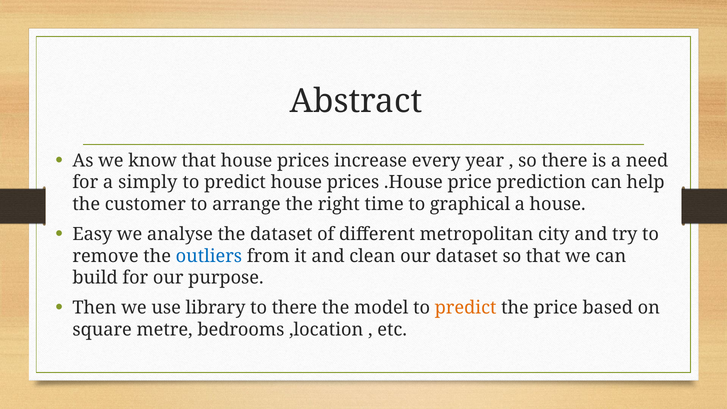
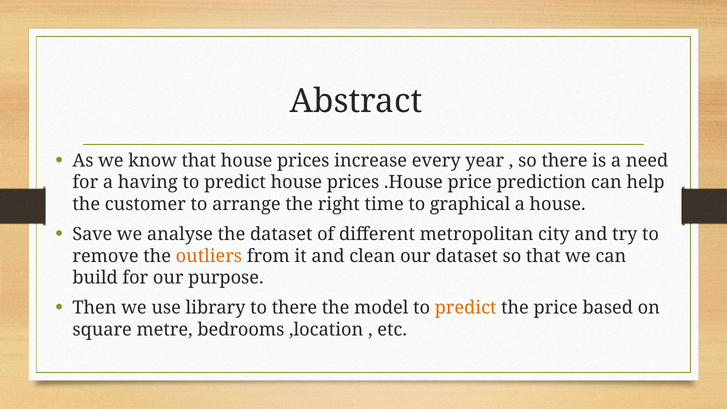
simply: simply -> having (148, 182)
Easy: Easy -> Save (92, 234)
outliers colour: blue -> orange (209, 256)
